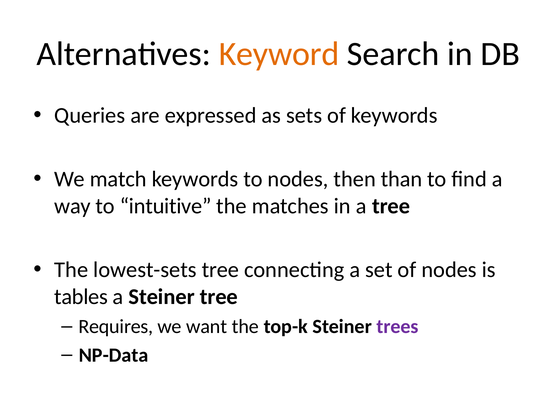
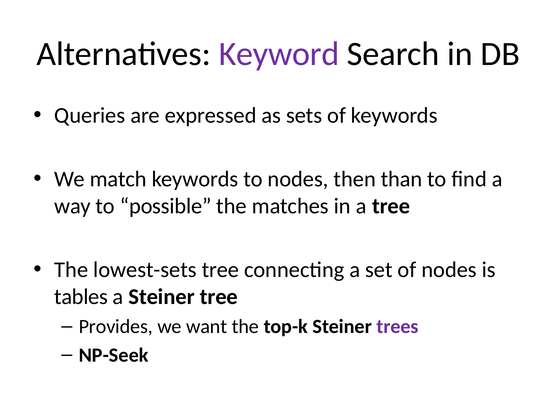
Keyword colour: orange -> purple (279, 54)
intuitive: intuitive -> possible (166, 206)
Requires: Requires -> Provides (116, 326)
NP-Data: NP-Data -> NP-Seek (114, 355)
